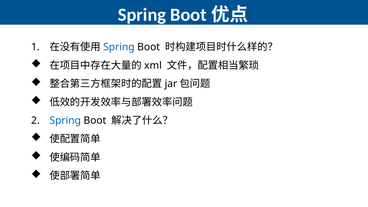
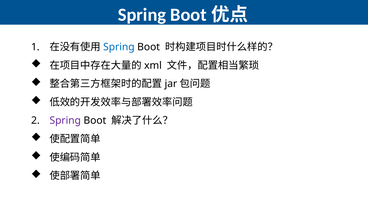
Spring colour: blue -> purple (65, 121)
